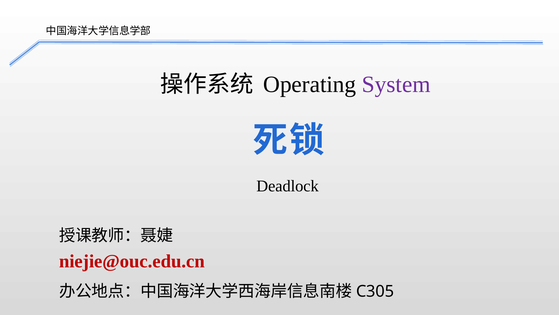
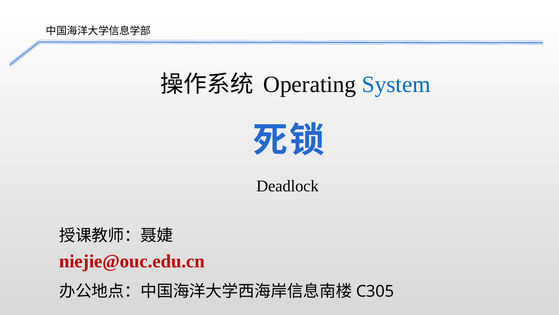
System colour: purple -> blue (396, 84)
